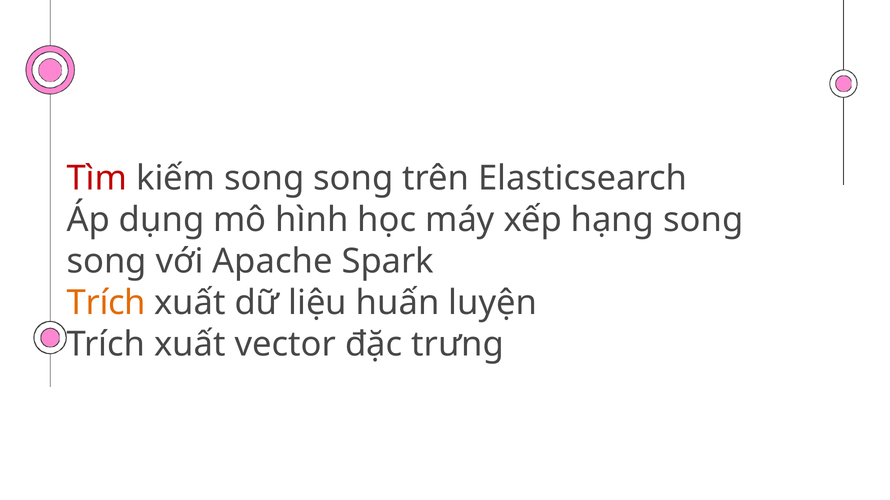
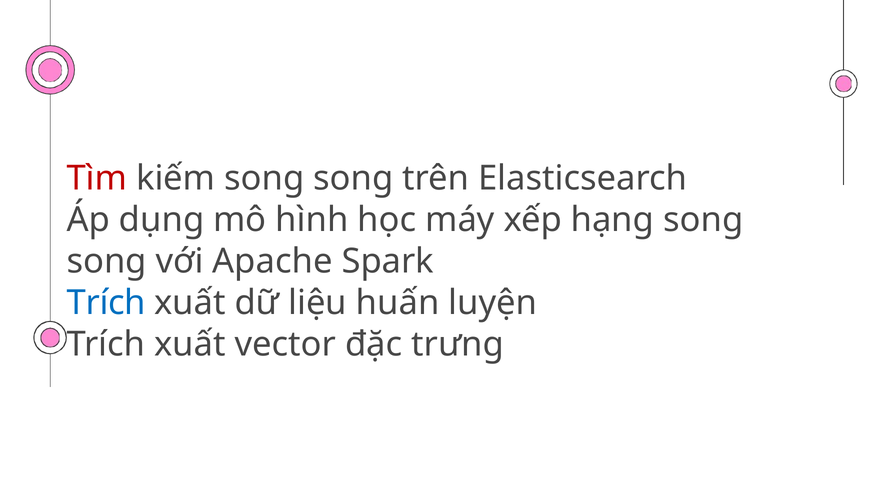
Trích colour: orange -> blue (106, 303)
